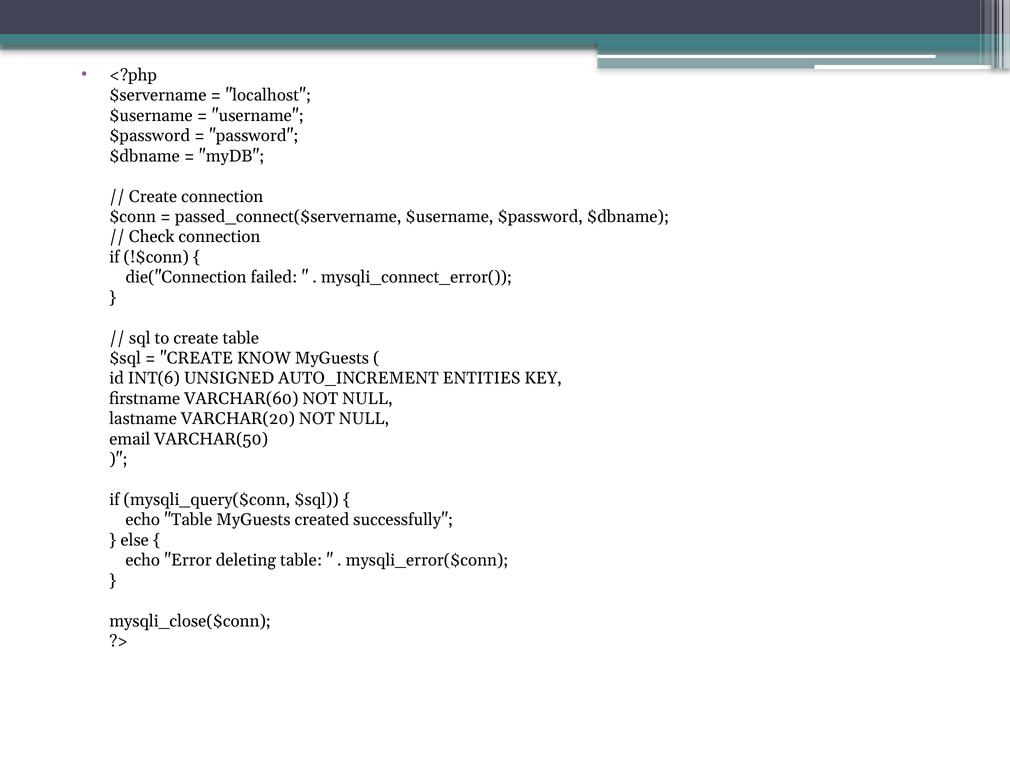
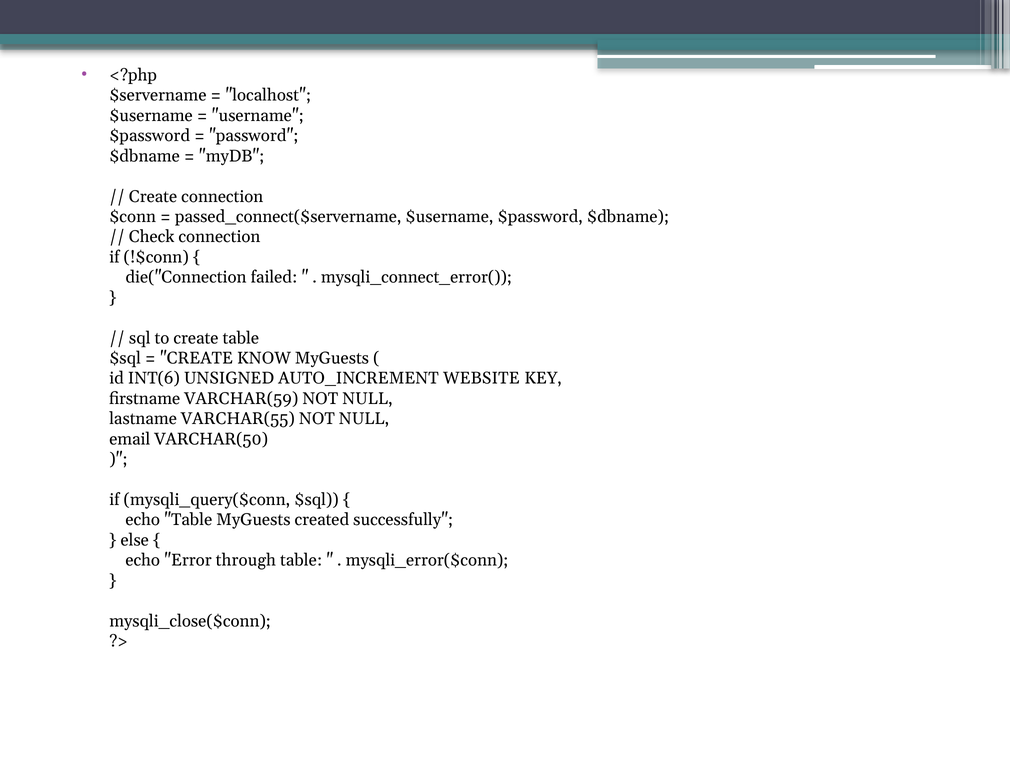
ENTITIES: ENTITIES -> WEBSITE (481, 378)
VARCHAR(60: VARCHAR(60 -> VARCHAR(59 (241, 398)
VARCHAR(20: VARCHAR(20 -> VARCHAR(55 (238, 419)
deleting: deleting -> through (246, 560)
